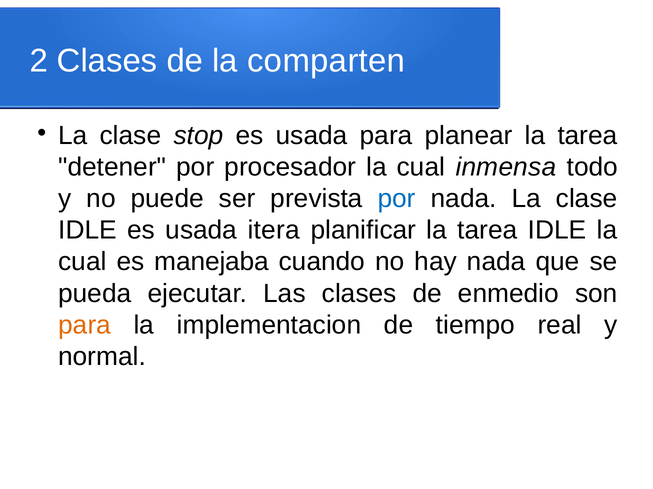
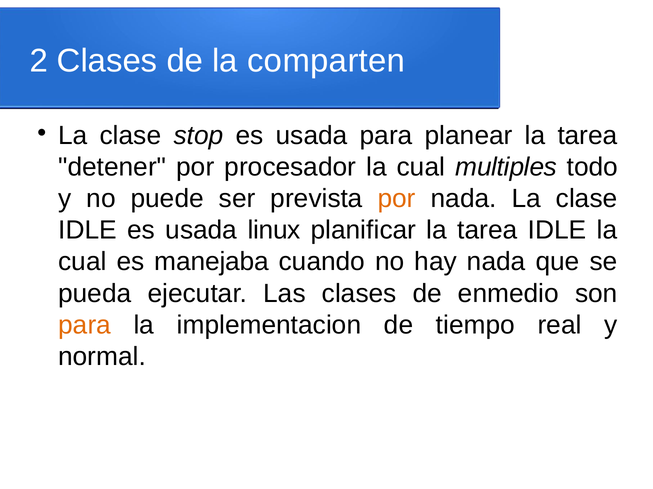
inmensa: inmensa -> multiples (506, 167)
por colour: blue -> orange (397, 199)
itera: itera -> linux (274, 231)
